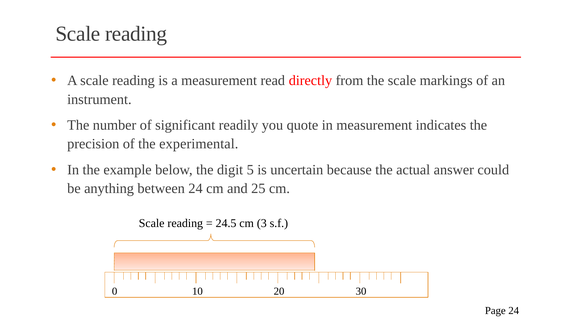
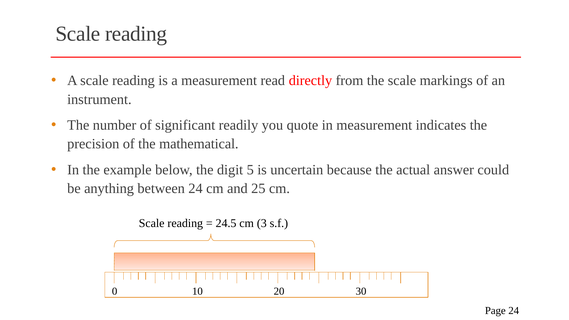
experimental: experimental -> mathematical (199, 144)
